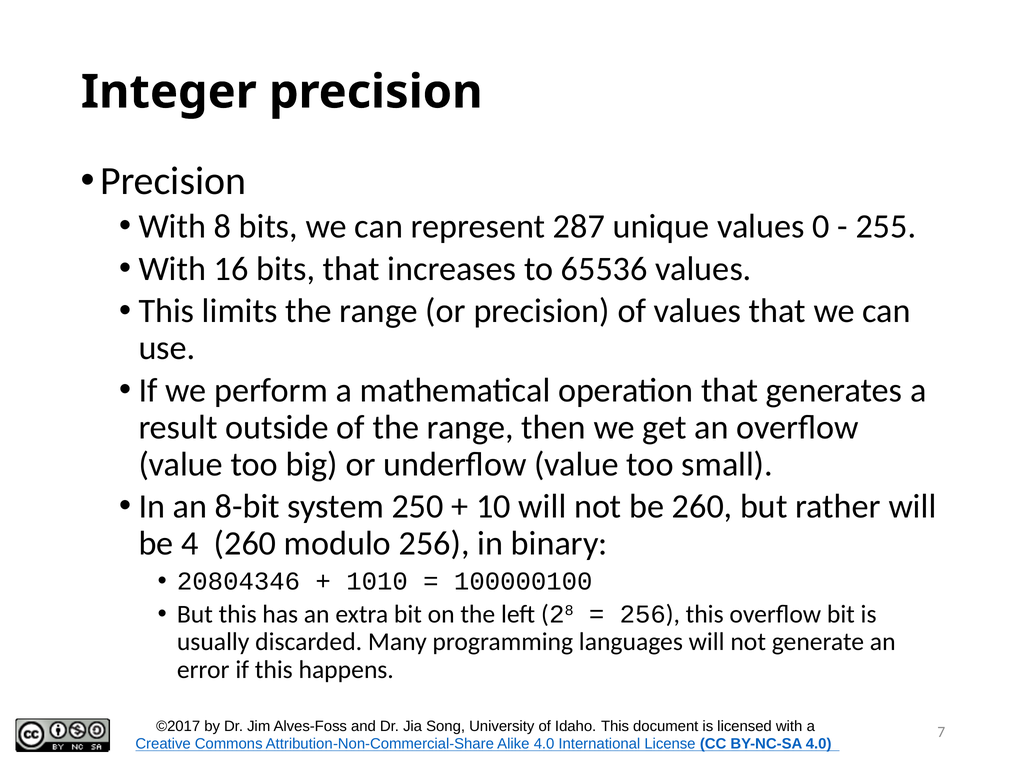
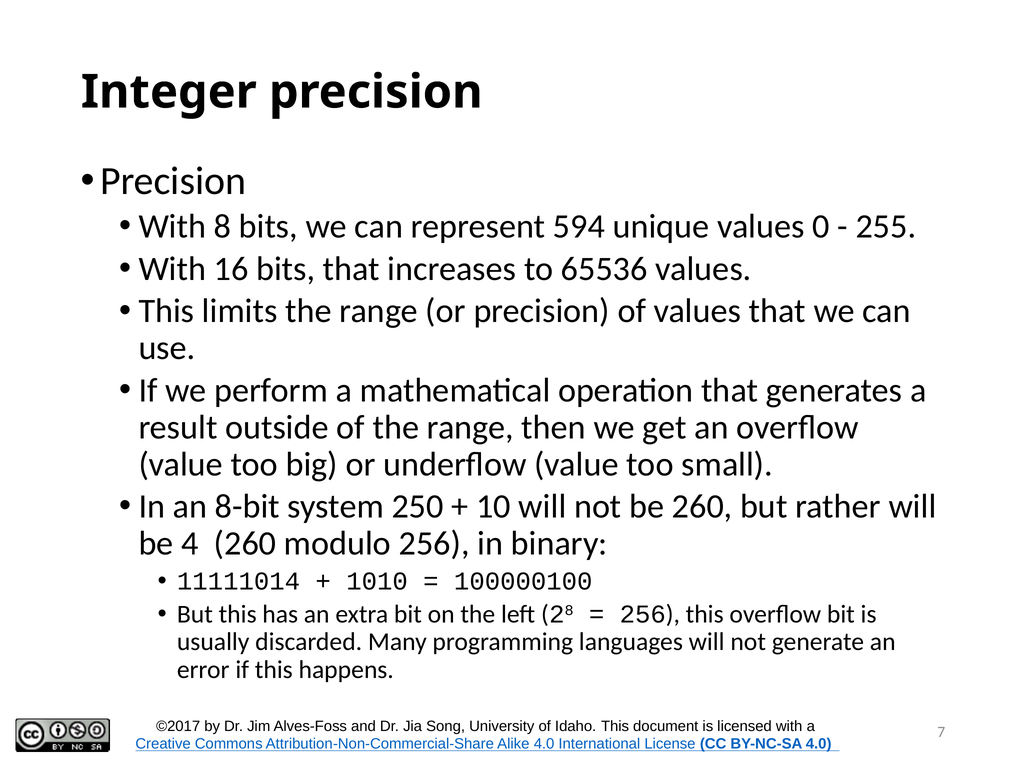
287: 287 -> 594 (579, 226)
20804346: 20804346 -> 11111014 (239, 581)
